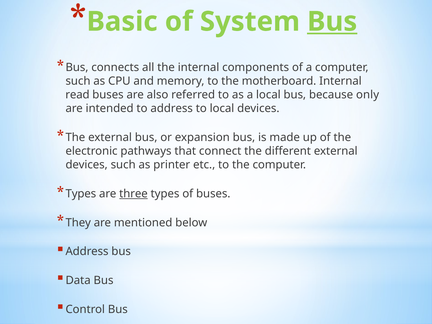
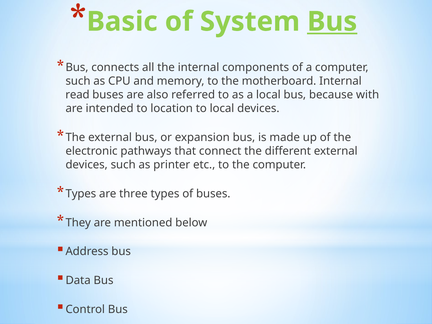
only: only -> with (368, 95)
to address: address -> location (172, 109)
three underline: present -> none (133, 194)
